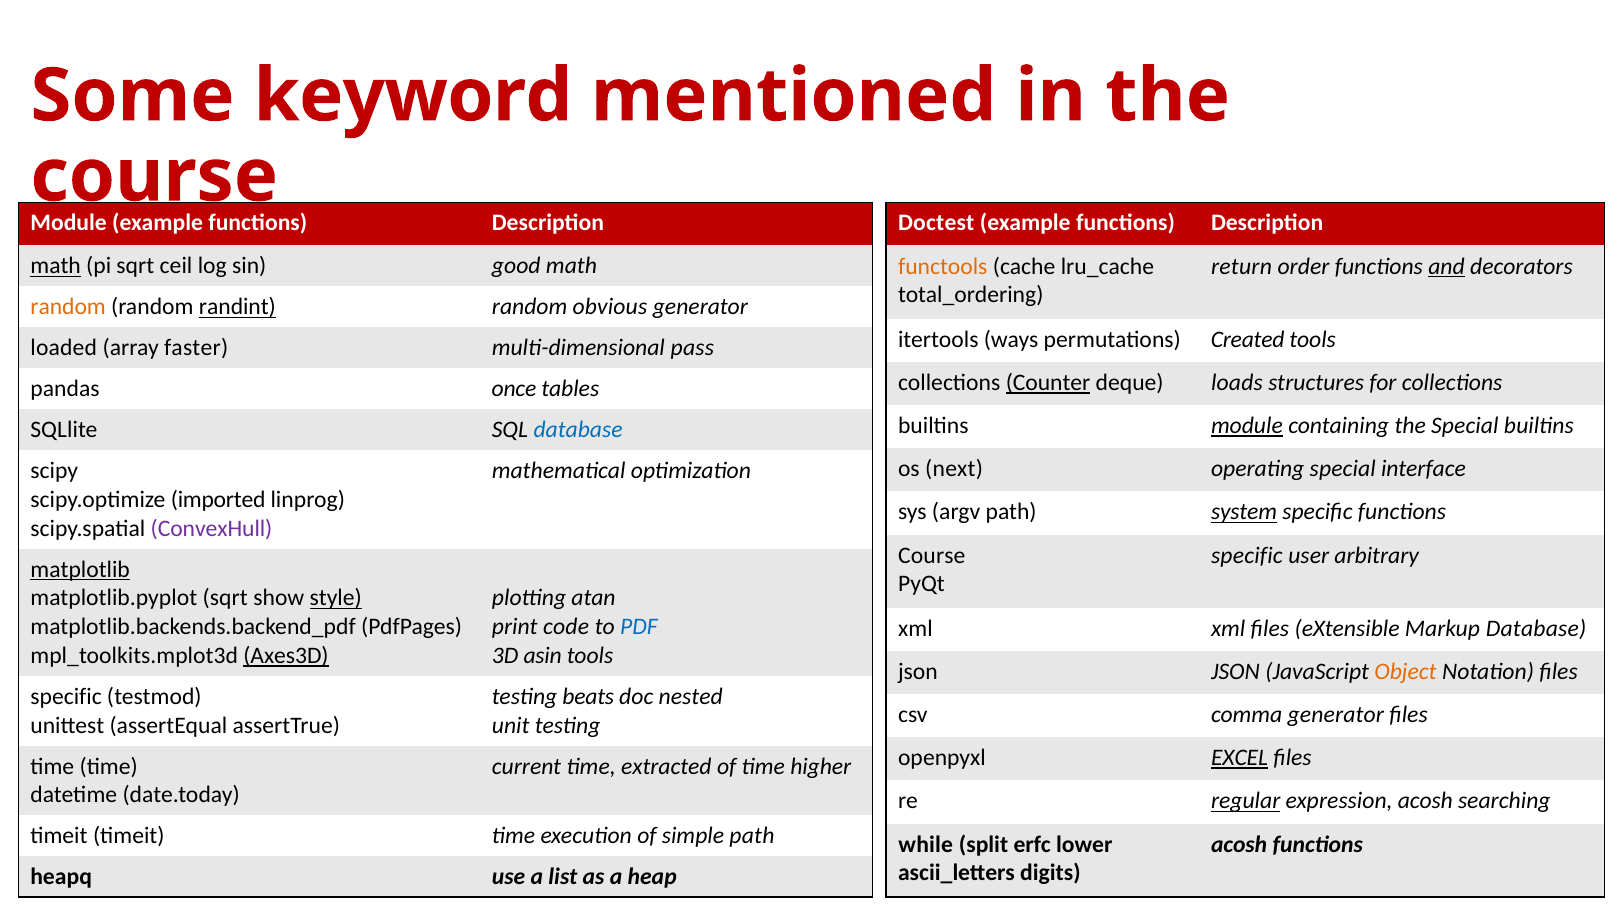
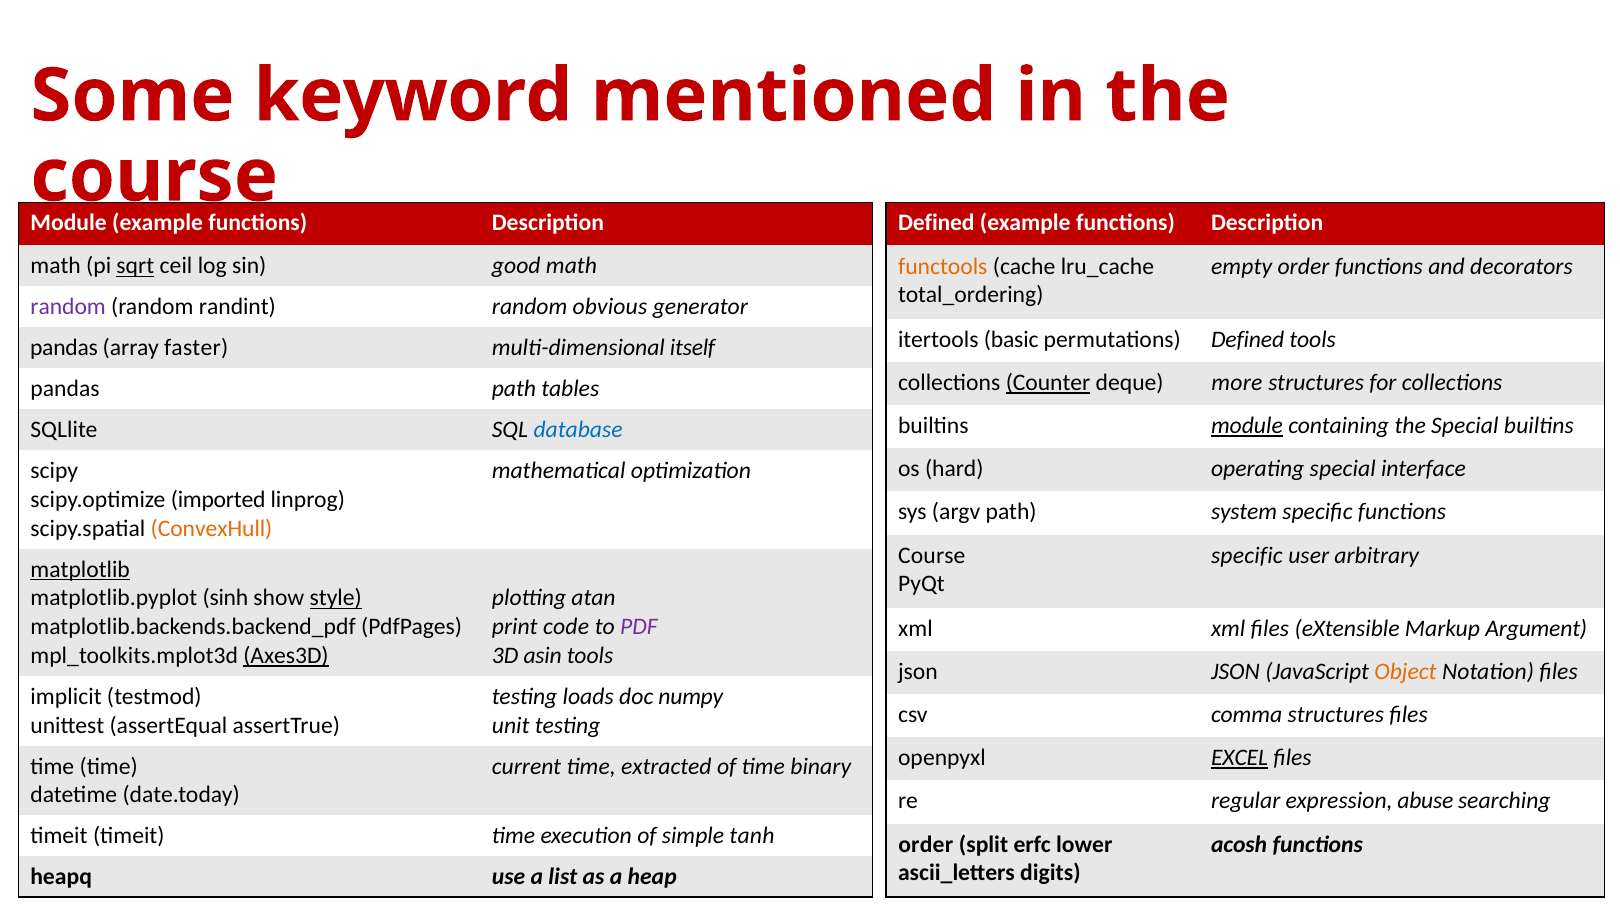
Doctest: Doctest -> Defined (936, 223)
math underline: present -> none (56, 266)
sqrt underline: none -> present (135, 266)
return: return -> empty (1242, 266)
and underline: present -> none (1447, 266)
random colour: orange -> purple (68, 307)
randint underline: present -> none (237, 307)
ways: ways -> basic (1011, 340)
permutations Created: Created -> Defined (1248, 340)
loaded: loaded -> pandas (64, 348)
pass: pass -> itself (693, 348)
loads: loads -> more (1237, 383)
pandas once: once -> path (514, 389)
next: next -> hard (954, 469)
system underline: present -> none (1244, 512)
ConvexHull colour: purple -> orange (212, 529)
matplotlib.pyplot sqrt: sqrt -> sinh (225, 598)
PDF colour: blue -> purple (639, 627)
Markup Database: Database -> Argument (1536, 629)
specific: specific -> implicit (66, 697)
beats: beats -> loads (588, 697)
nested: nested -> numpy (691, 697)
comma generator: generator -> structures (1336, 715)
higher: higher -> binary (821, 766)
regular underline: present -> none (1246, 801)
expression acosh: acosh -> abuse (1425, 801)
simple path: path -> tanh (752, 836)
while: while -> order (926, 845)
